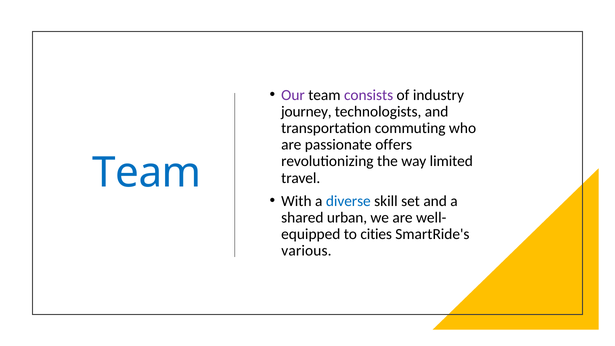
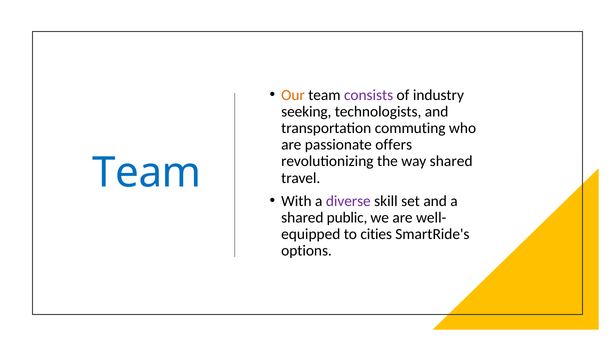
Our colour: purple -> orange (293, 95)
journey: journey -> seeking (306, 112)
way limited: limited -> shared (451, 161)
diverse colour: blue -> purple (348, 201)
urban: urban -> public (347, 218)
various: various -> options (307, 251)
